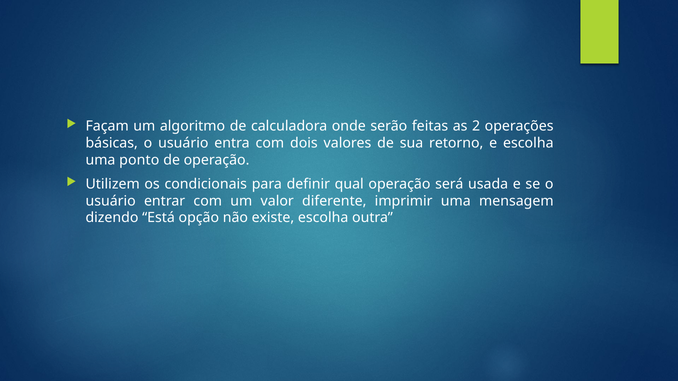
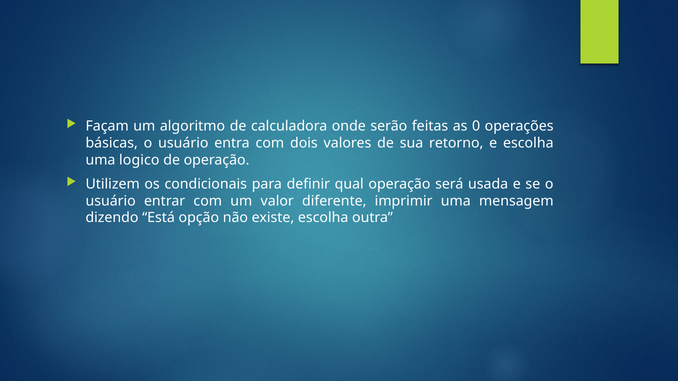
2: 2 -> 0 (476, 126)
ponto: ponto -> logico (139, 160)
